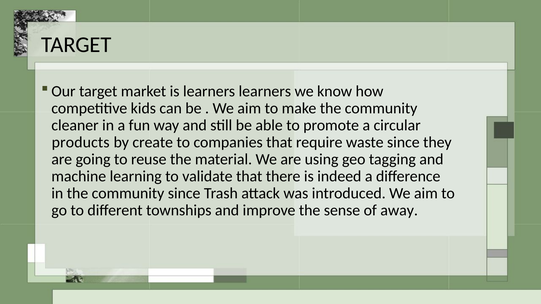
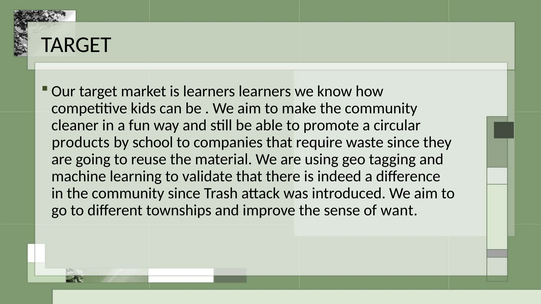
create: create -> school (153, 142)
away: away -> want (399, 211)
